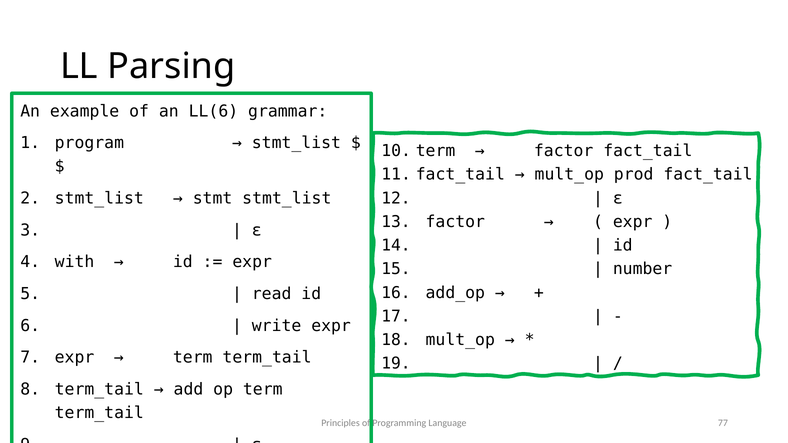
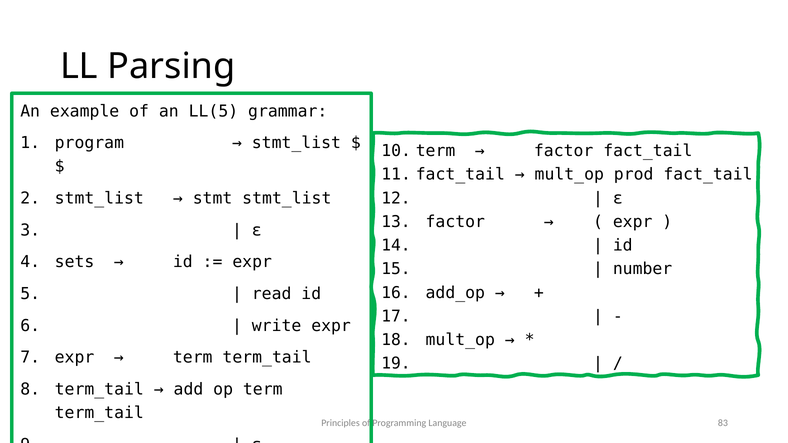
LL(6: LL(6 -> LL(5 (213, 111)
with: with -> sets (75, 262)
77: 77 -> 83 (723, 423)
